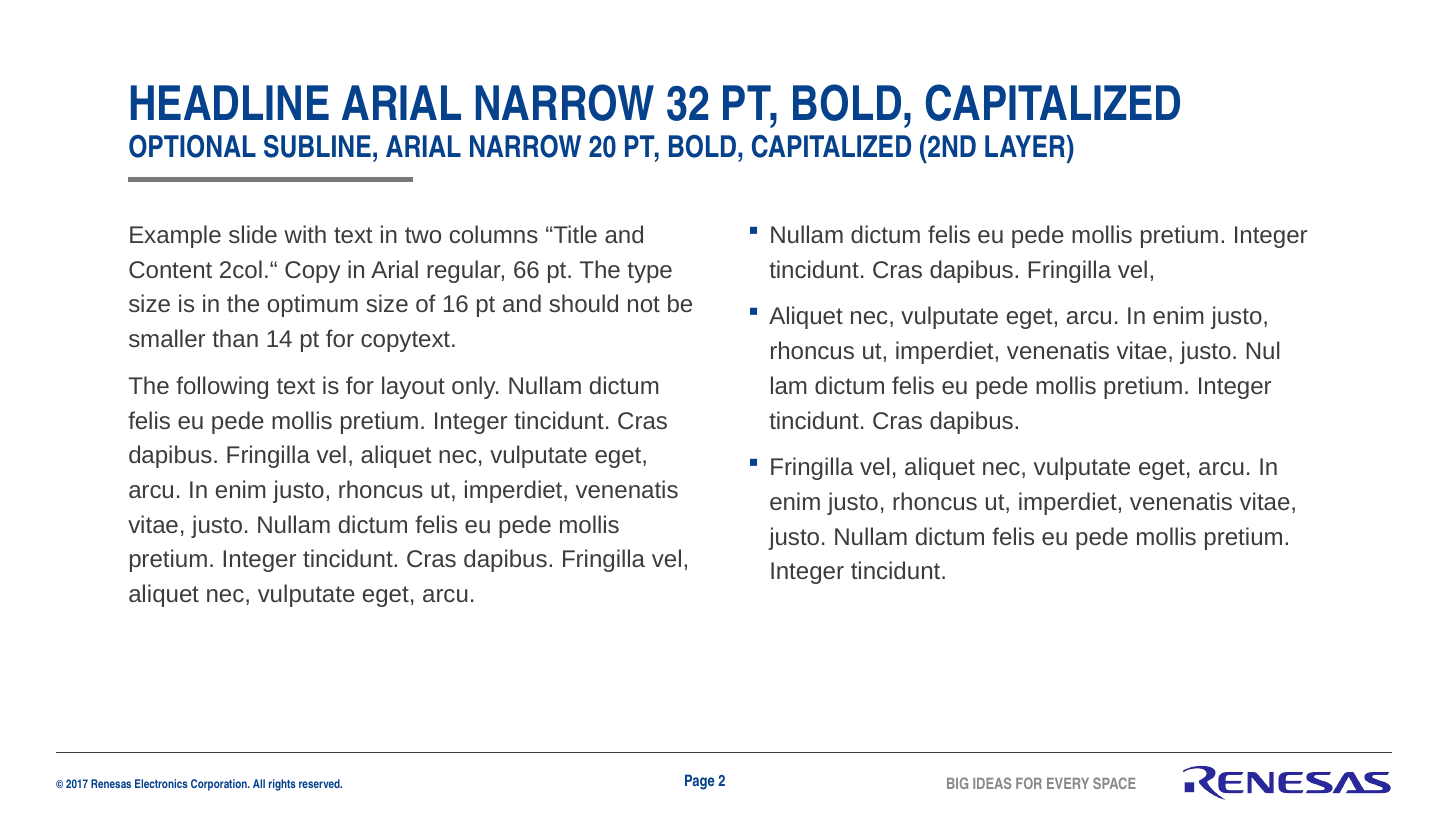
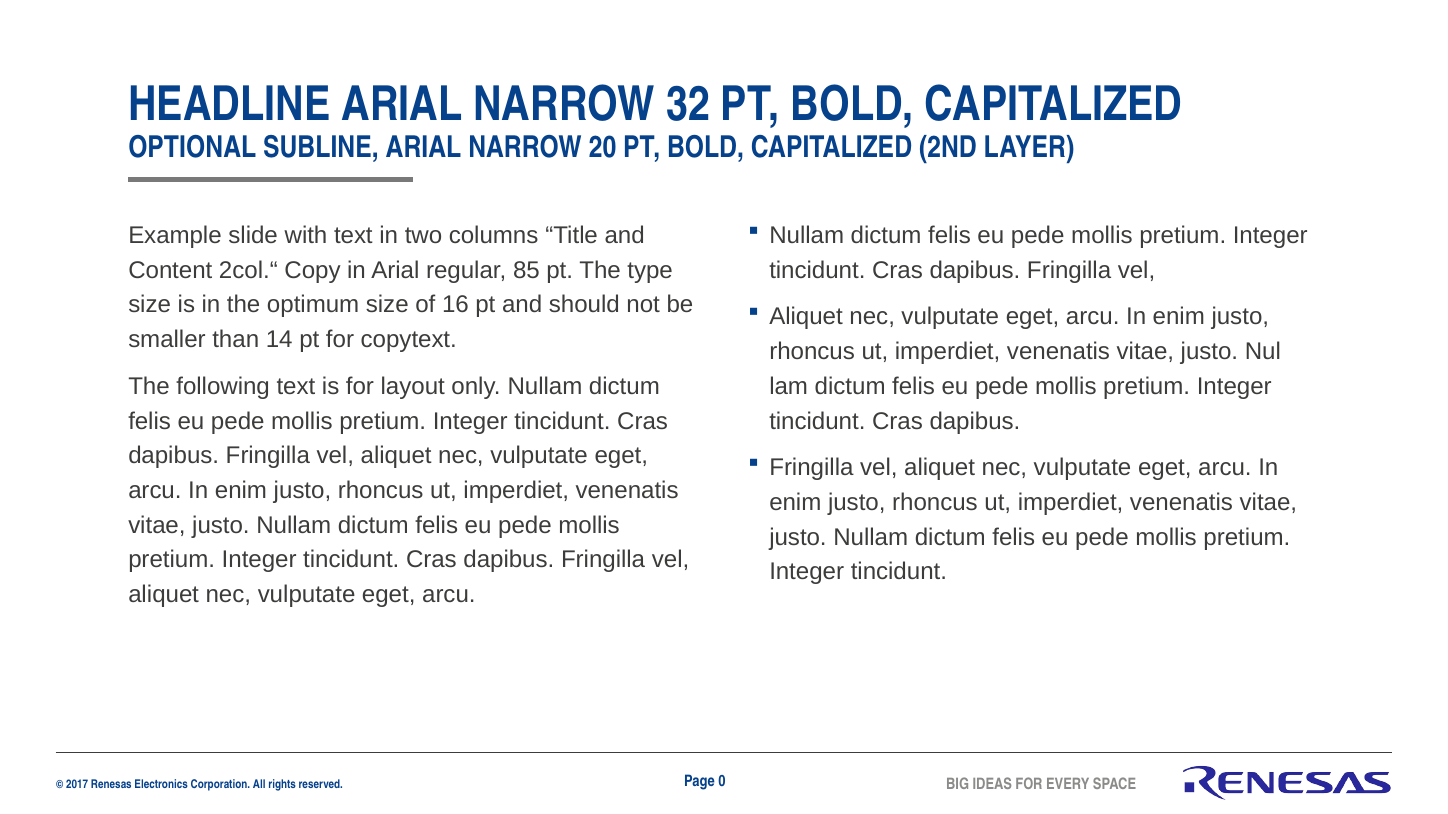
66: 66 -> 85 (526, 270)
2: 2 -> 0 (722, 782)
